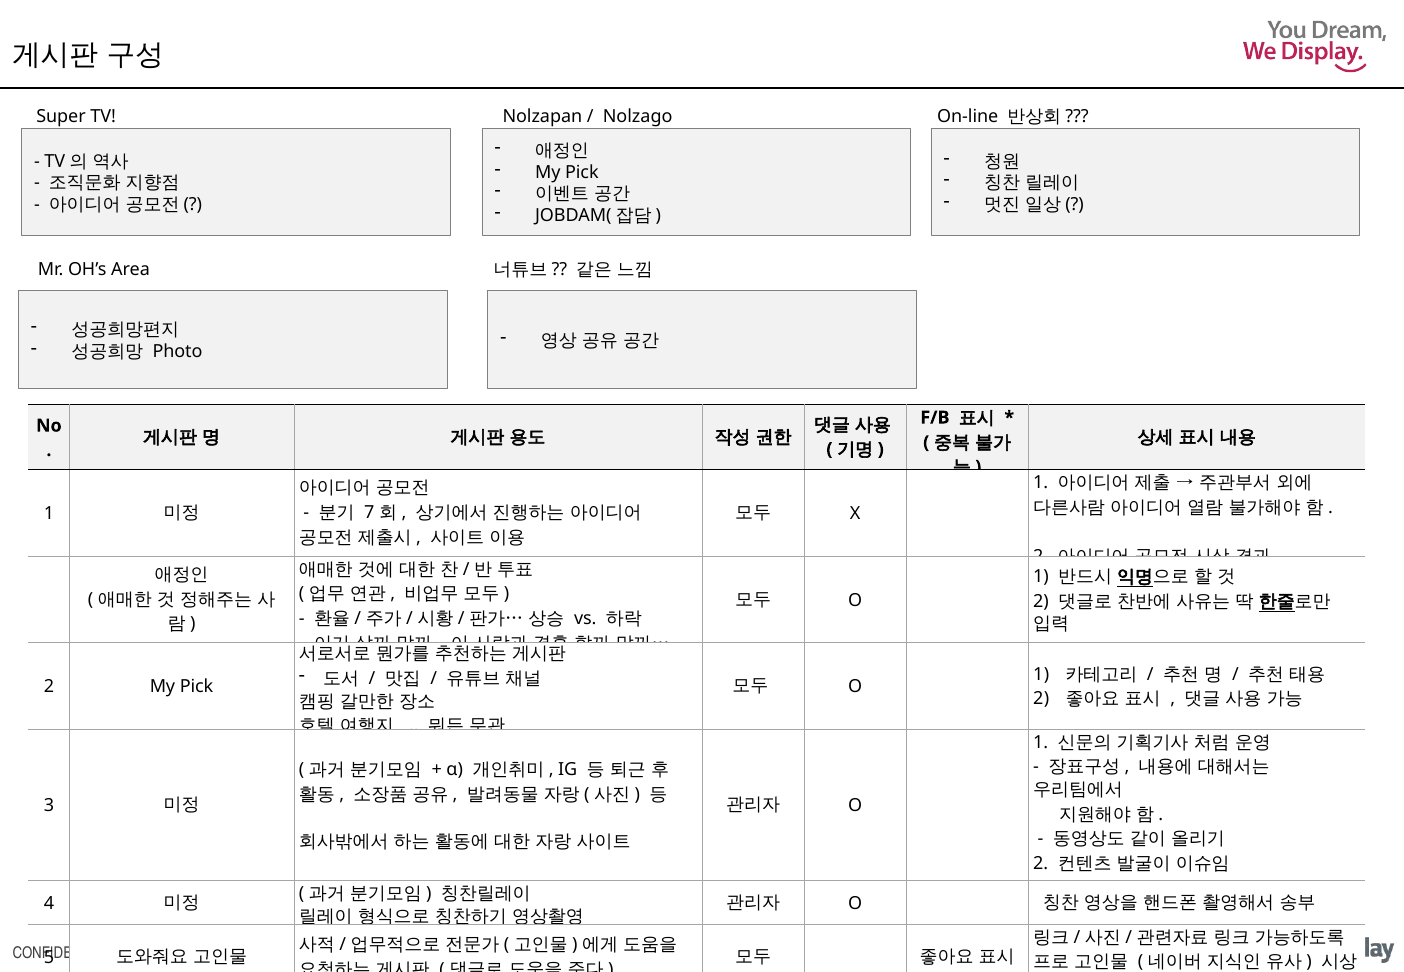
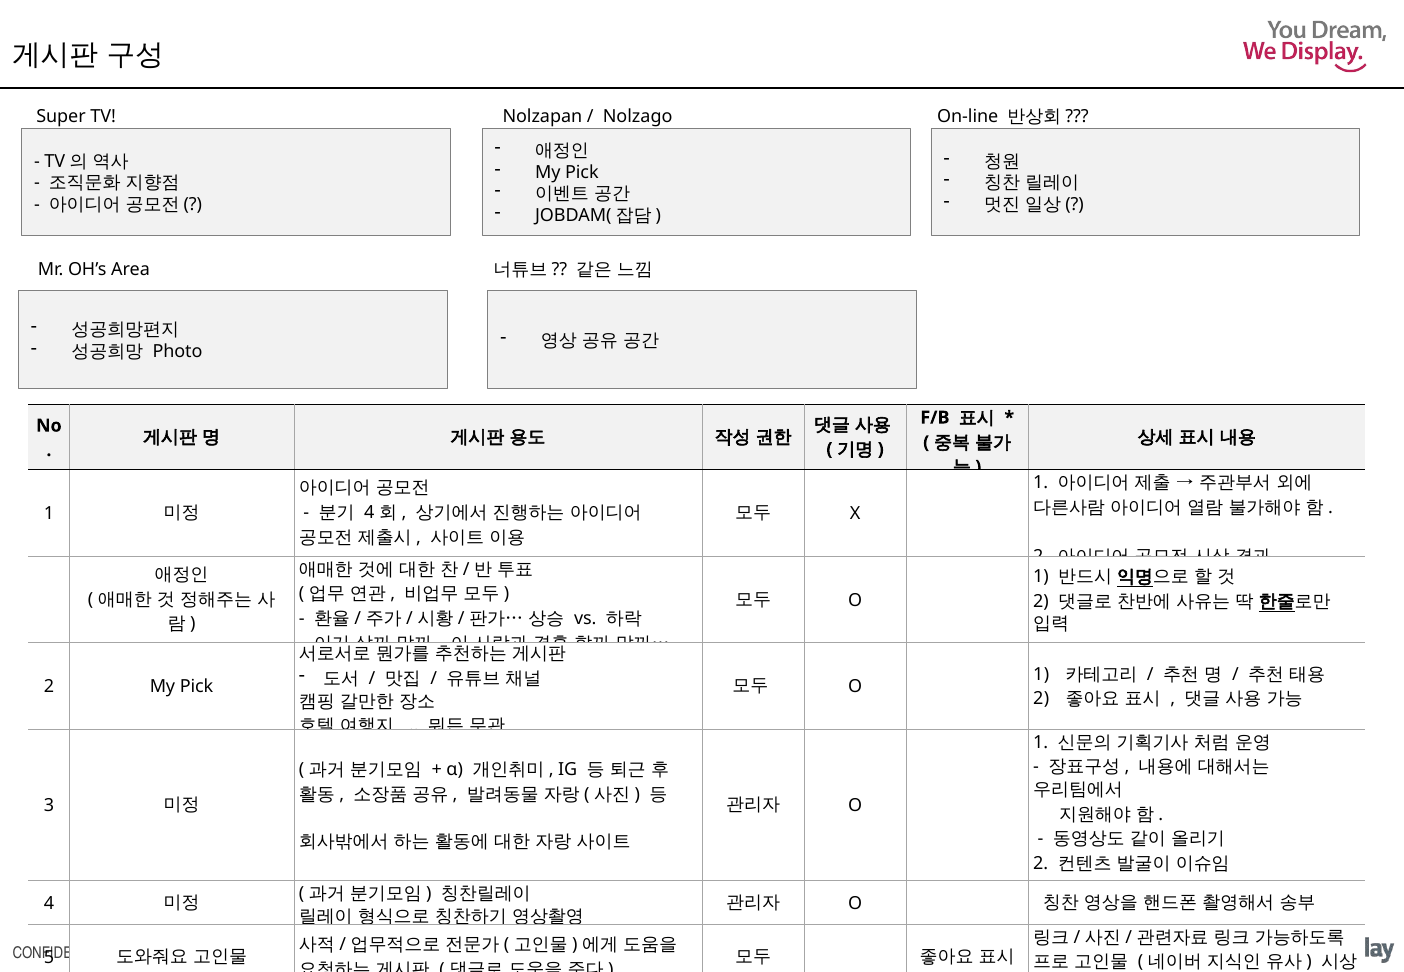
7: 7 -> 4 (369, 513)
